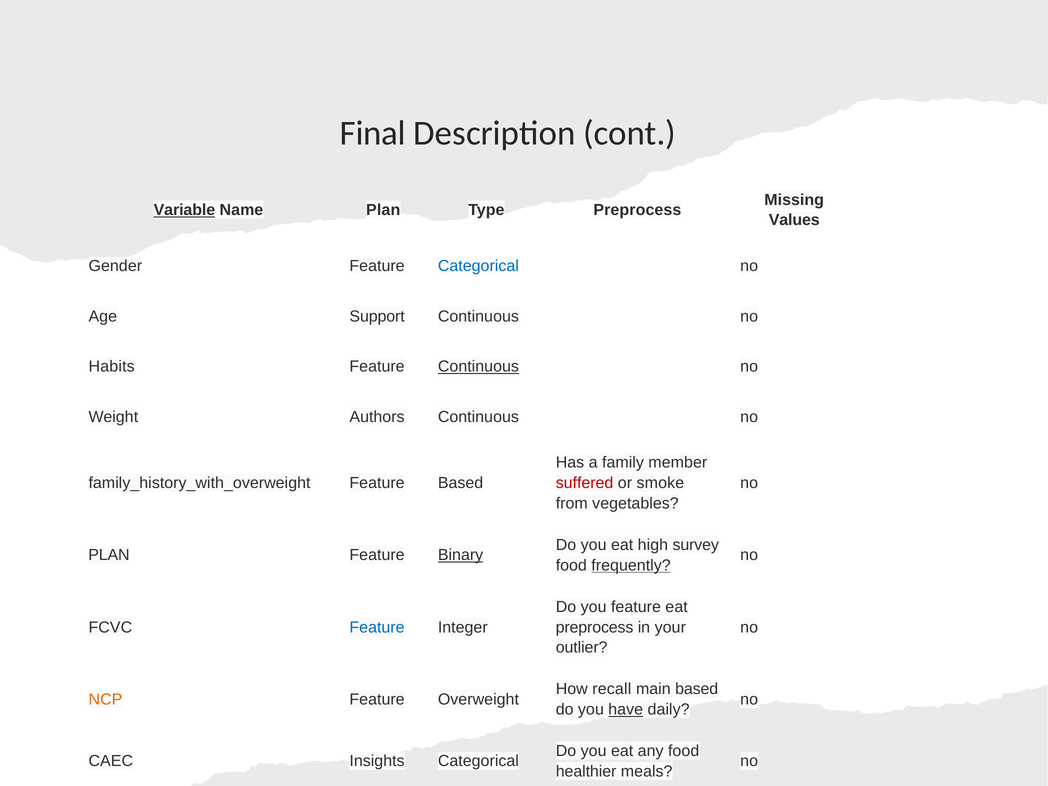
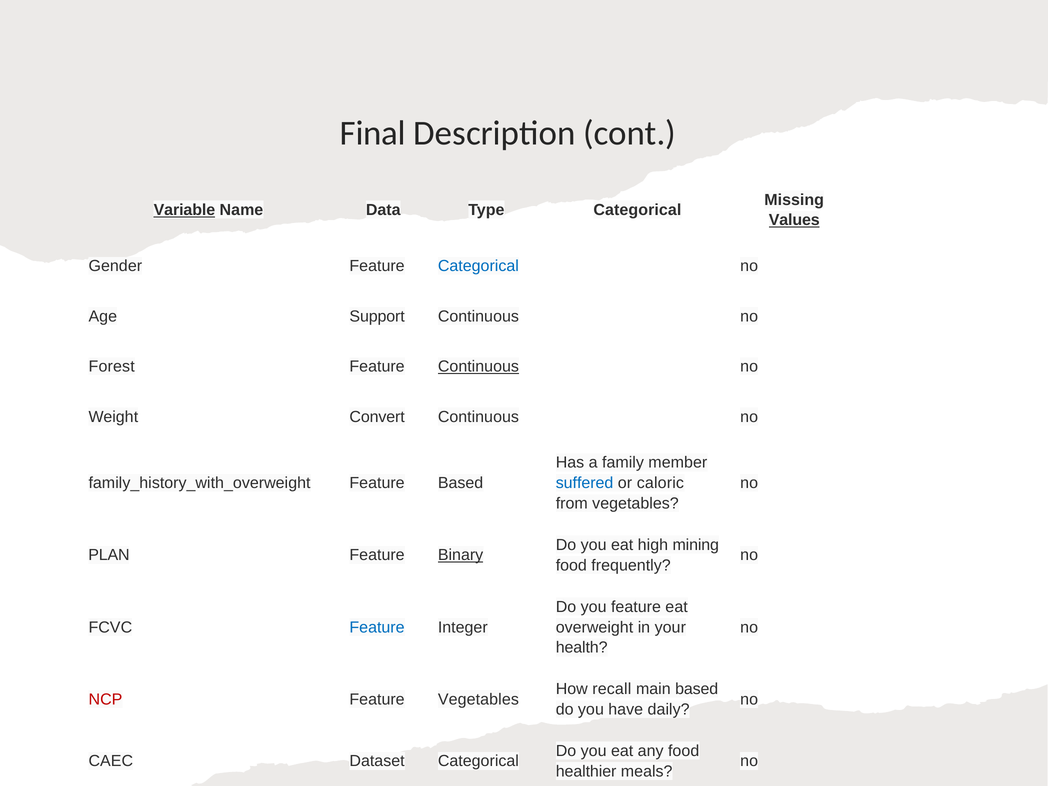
Name Plan: Plan -> Data (383, 210)
Type Preprocess: Preprocess -> Categorical (637, 210)
Values underline: none -> present (794, 220)
Habits: Habits -> Forest (112, 367)
Authors: Authors -> Convert (377, 417)
suffered colour: red -> blue (585, 483)
or smoke: smoke -> caloric (660, 483)
survey: survey -> mining (696, 545)
frequently underline: present -> none (631, 565)
preprocess: preprocess -> overweight (594, 627)
outlier: outlier -> health (582, 648)
NCP colour: orange -> red (105, 699)
Feature Overweight: Overweight -> Vegetables (478, 699)
have underline: present -> none (626, 710)
Insights: Insights -> Dataset (377, 761)
